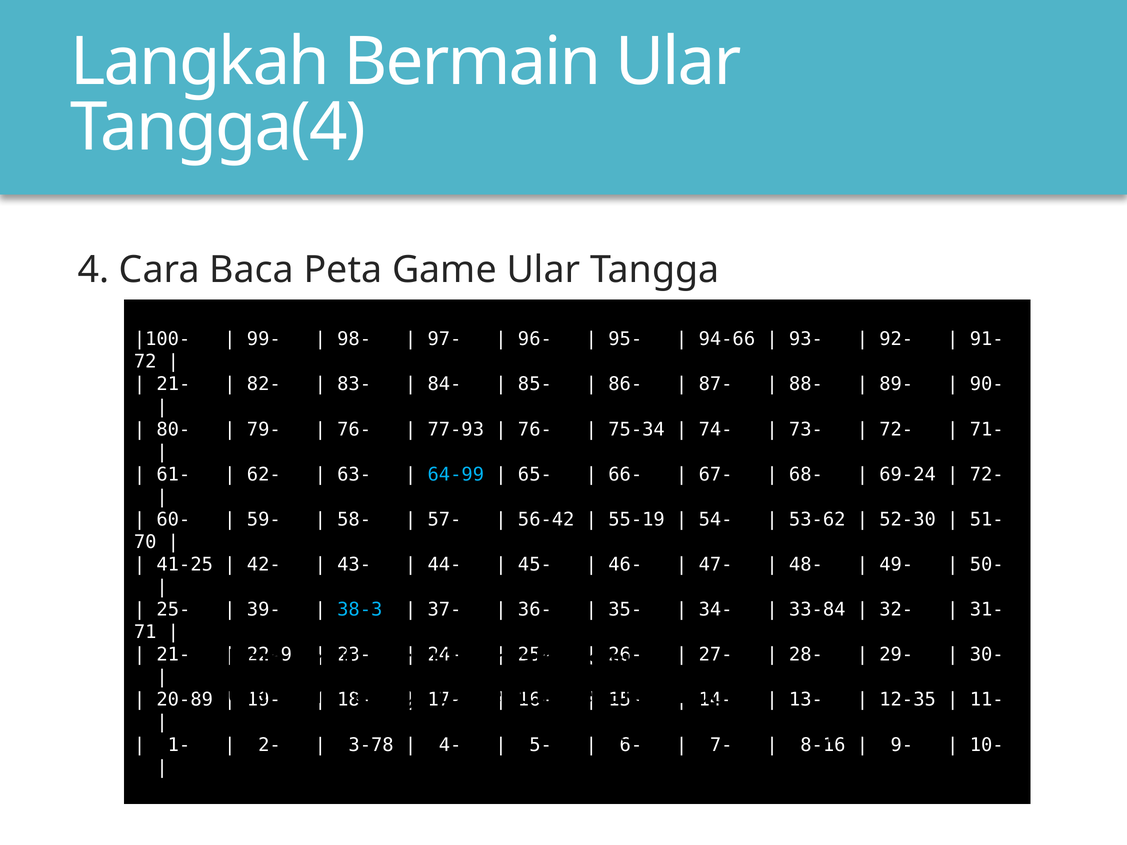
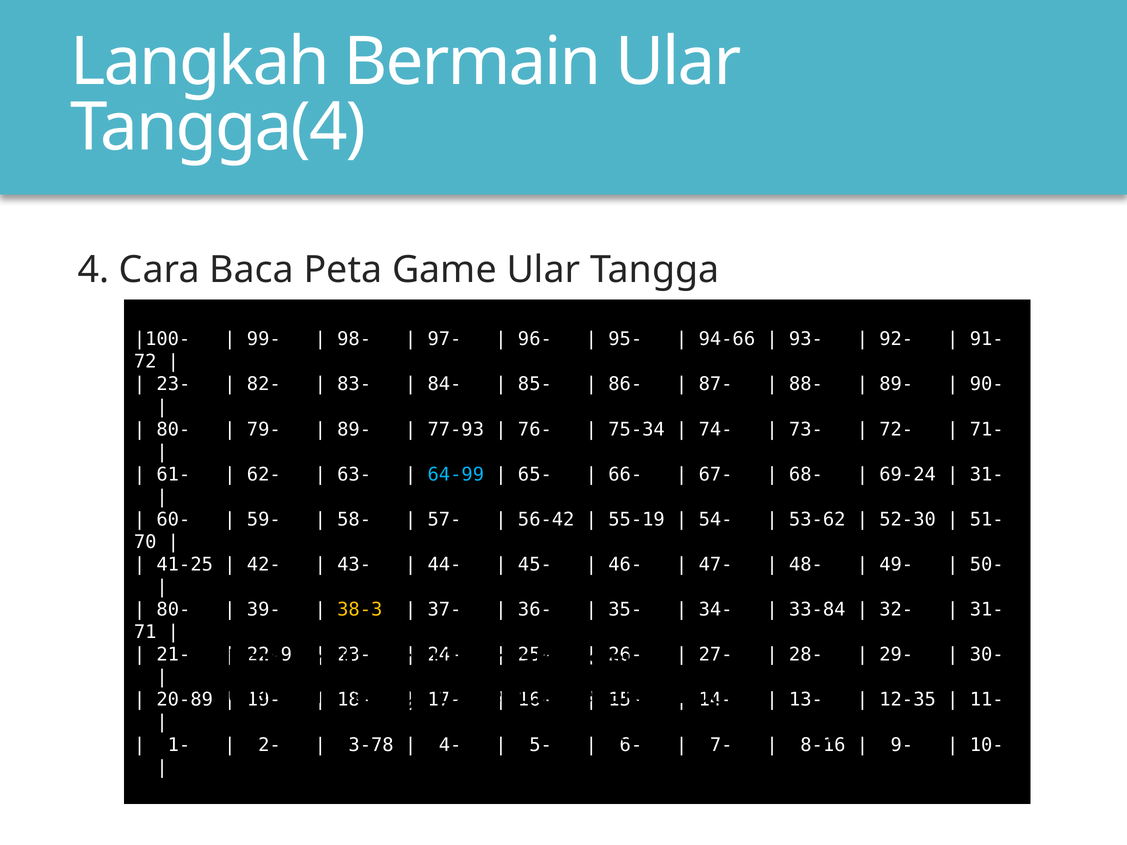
21-: 21- -> 23- (173, 384)
76-: 76- -> 89- (354, 429)
72-: 72- -> 31- (987, 475)
25-: 25- -> 80- (173, 610)
38-3 colour: light blue -> yellow (360, 610)
